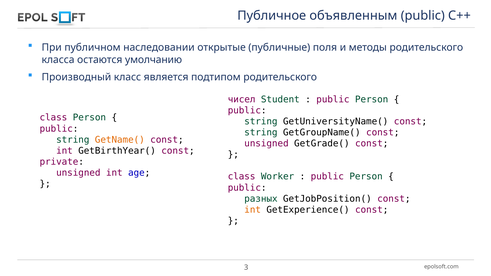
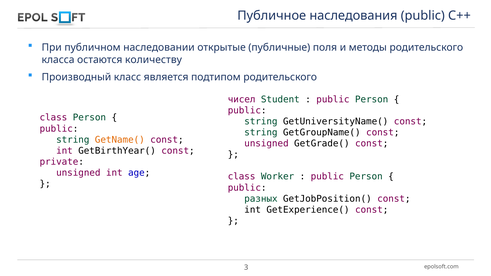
объявленным: объявленным -> наследования (353, 16)
умолчанию: умолчанию -> количеству (153, 60)
int colour: orange -> black (253, 210)
